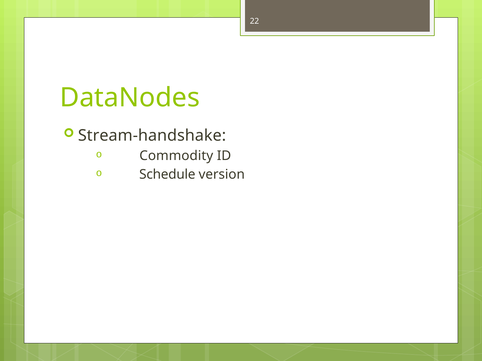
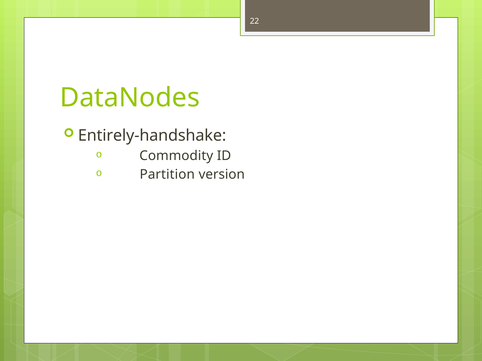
Stream-handshake: Stream-handshake -> Entirely-handshake (152, 136)
Schedule: Schedule -> Partition (167, 175)
